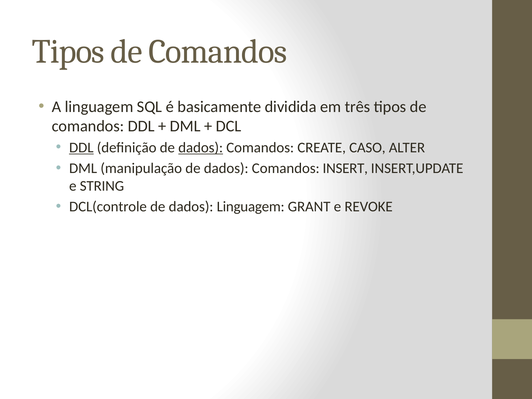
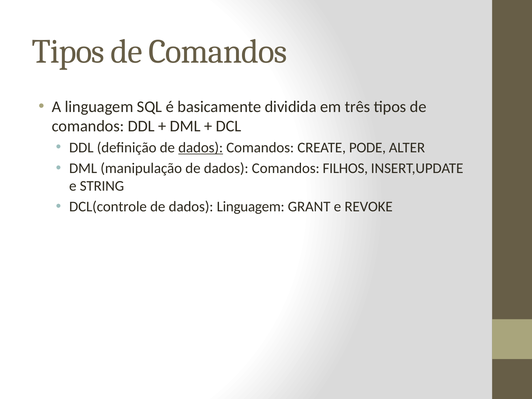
DDL underline: present -> none (81, 148)
CASO: CASO -> PODE (367, 148)
INSERT: INSERT -> FILHOS (345, 168)
